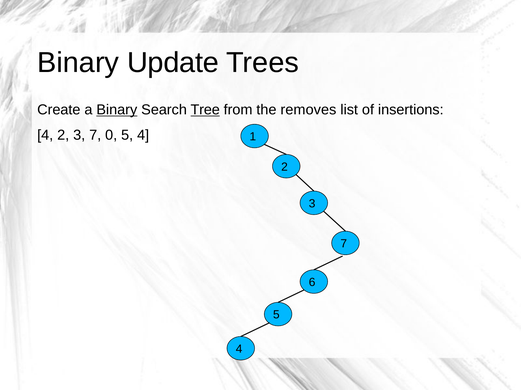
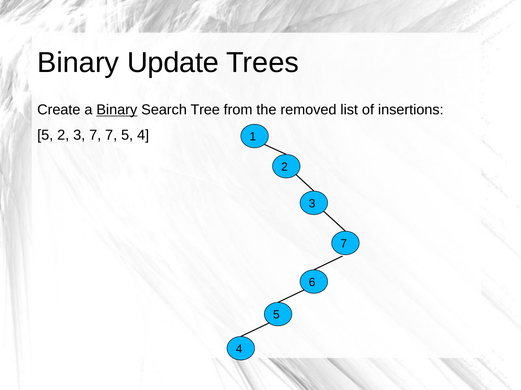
Tree underline: present -> none (205, 110)
removes: removes -> removed (308, 110)
4: 4 -> 5 (45, 135)
7 0: 0 -> 7 (111, 135)
